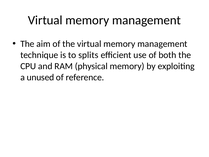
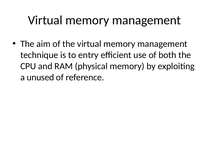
splits: splits -> entry (88, 55)
